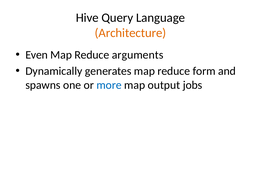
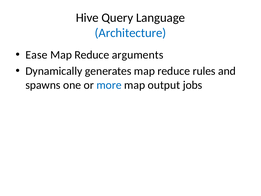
Architecture colour: orange -> blue (130, 33)
Even: Even -> Ease (37, 55)
form: form -> rules (204, 71)
